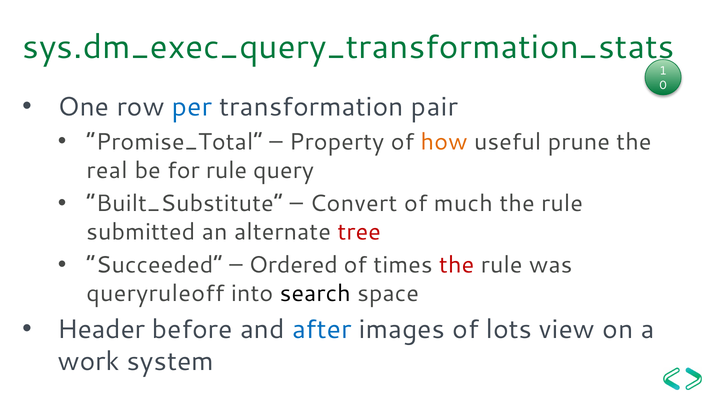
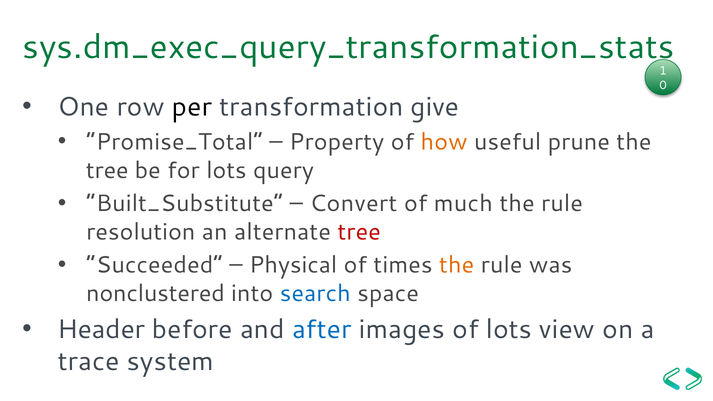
per colour: blue -> black (192, 107)
pair: pair -> give (435, 107)
real: real -> tree (107, 170)
for rule: rule -> lots (226, 170)
submitted: submitted -> resolution (141, 232)
Ordered: Ordered -> Physical (293, 265)
the colour: red -> orange (457, 265)
queryruleoff: queryruleoff -> nonclustered (156, 294)
search colour: black -> blue (315, 294)
work: work -> trace (89, 362)
